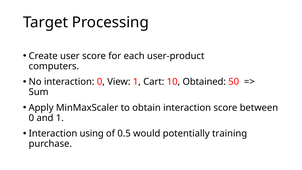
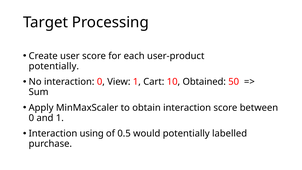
computers: computers -> potentially (54, 66)
training: training -> labelled (230, 133)
